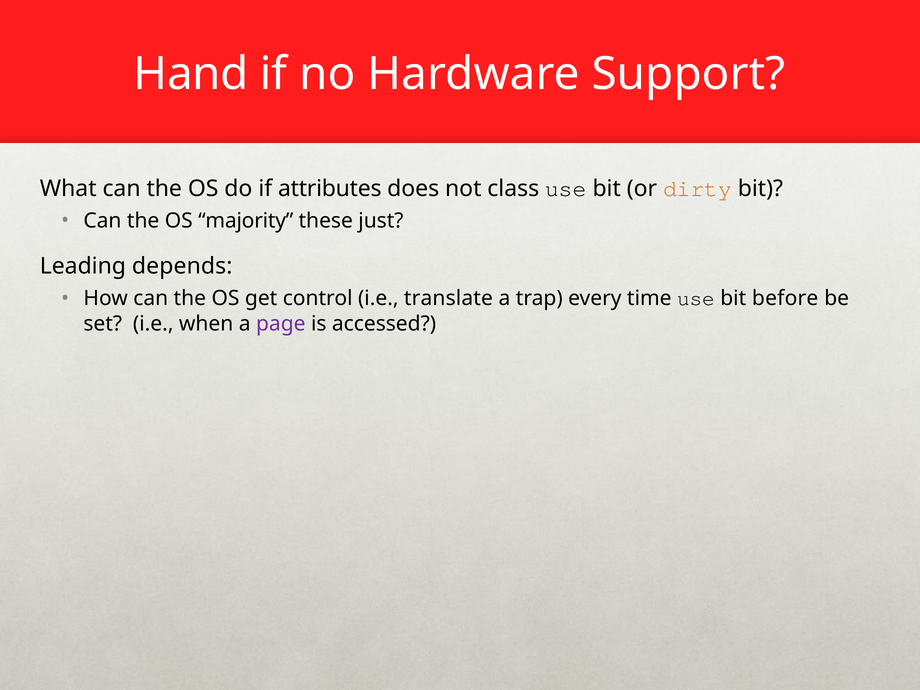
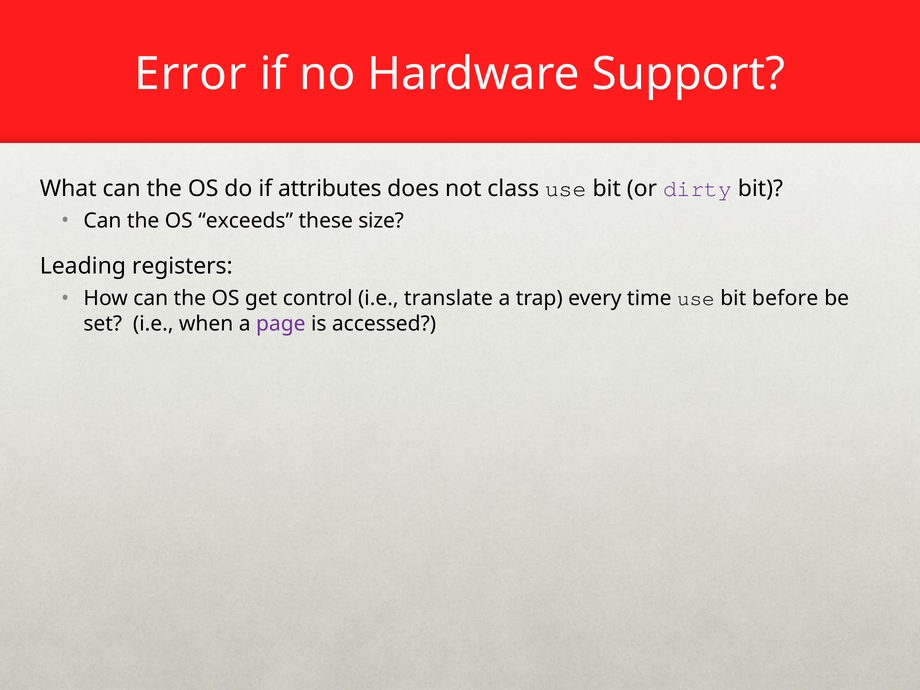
Hand: Hand -> Error (191, 74)
dirty colour: orange -> purple (697, 189)
majority: majority -> exceeds (246, 221)
just: just -> size (381, 221)
depends: depends -> registers (182, 266)
